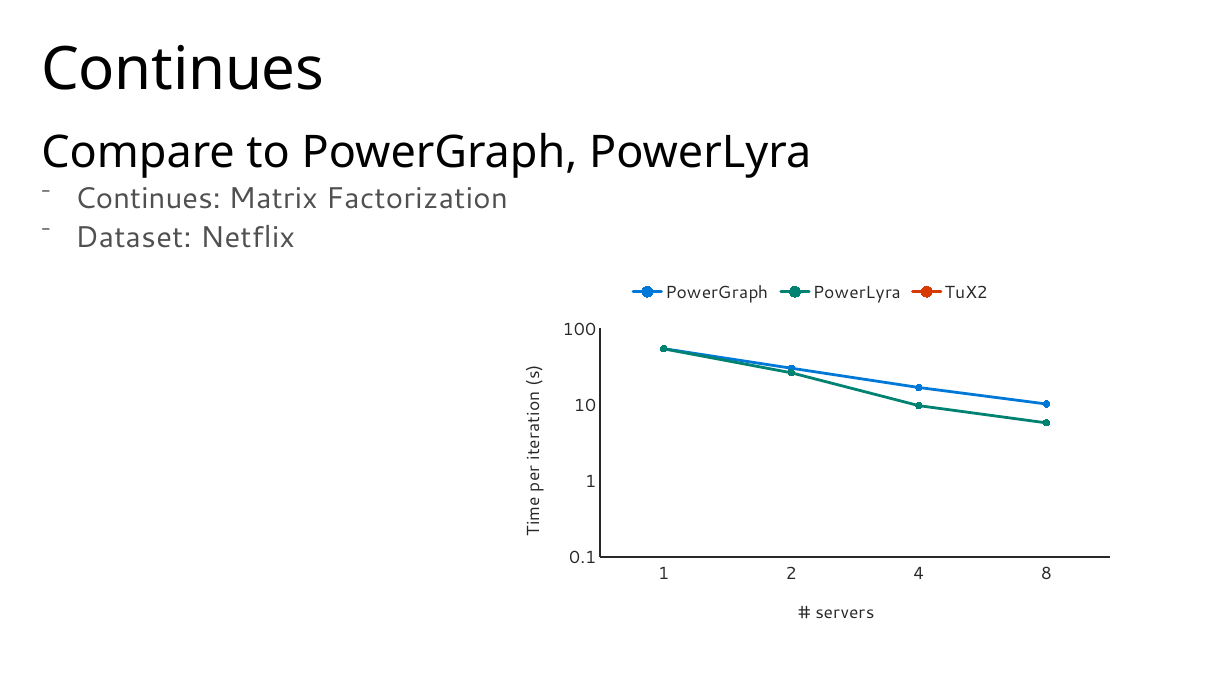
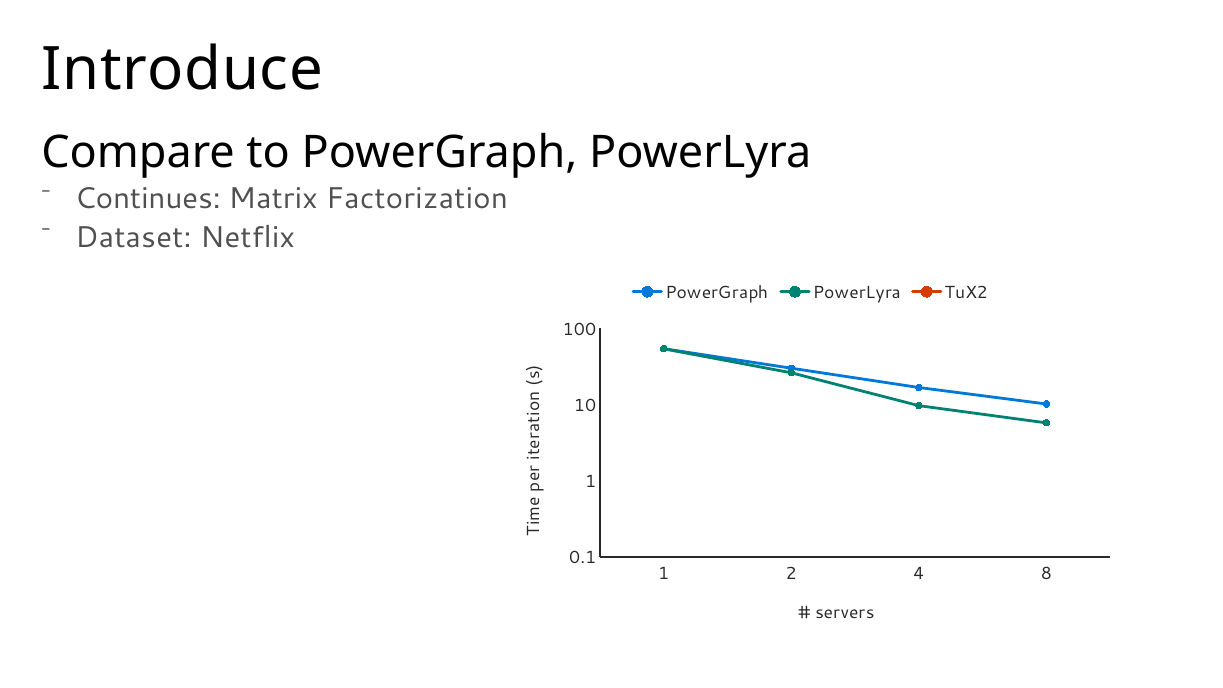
Continues: Continues -> Introduce (182, 70)
